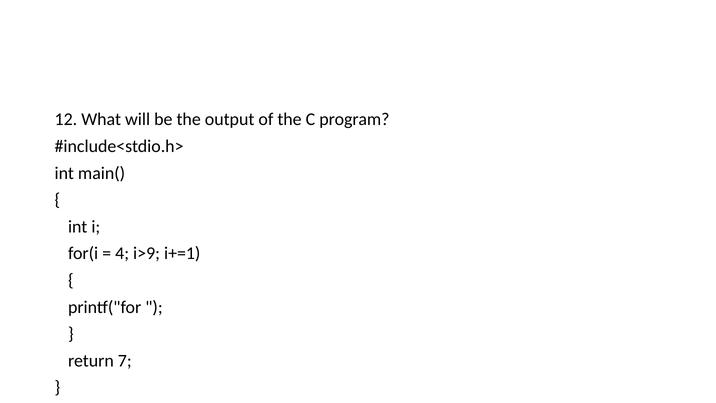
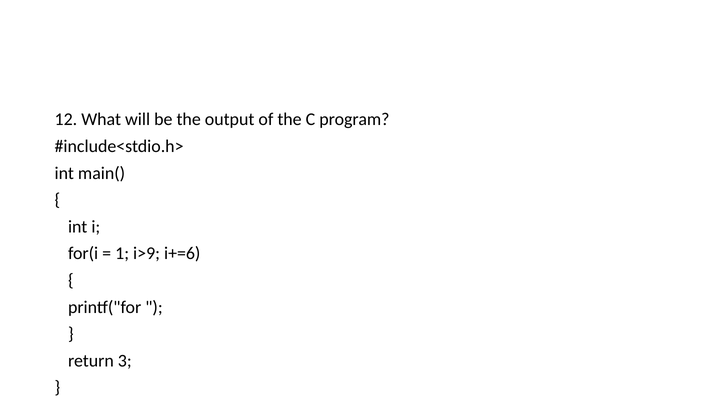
4: 4 -> 1 (122, 253)
i+=1: i+=1 -> i+=6 (182, 253)
7: 7 -> 3 (125, 361)
